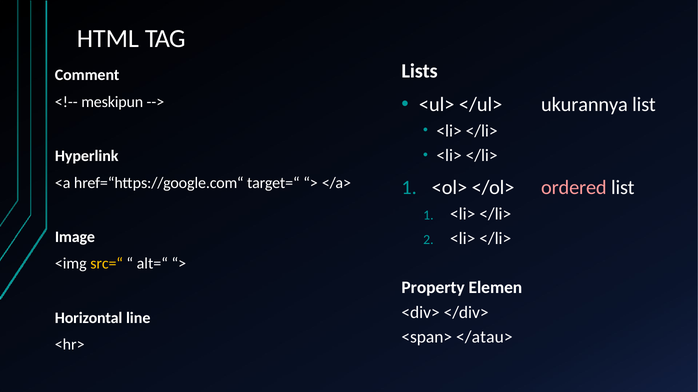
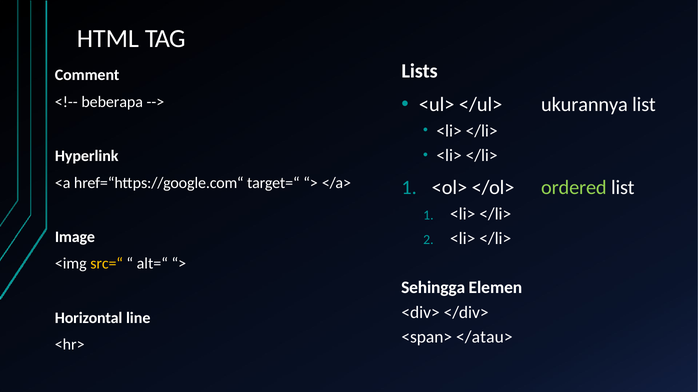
meskipun: meskipun -> beberapa (112, 102)
ordered colour: pink -> light green (574, 188)
Property: Property -> Sehingga (433, 288)
